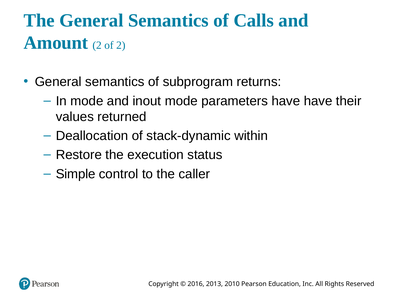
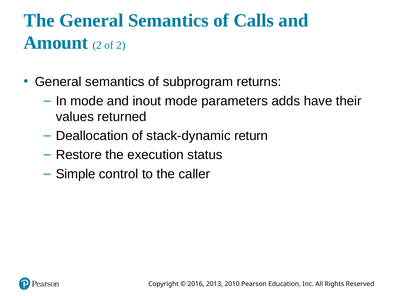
parameters have: have -> adds (286, 101)
within: within -> return (251, 136)
